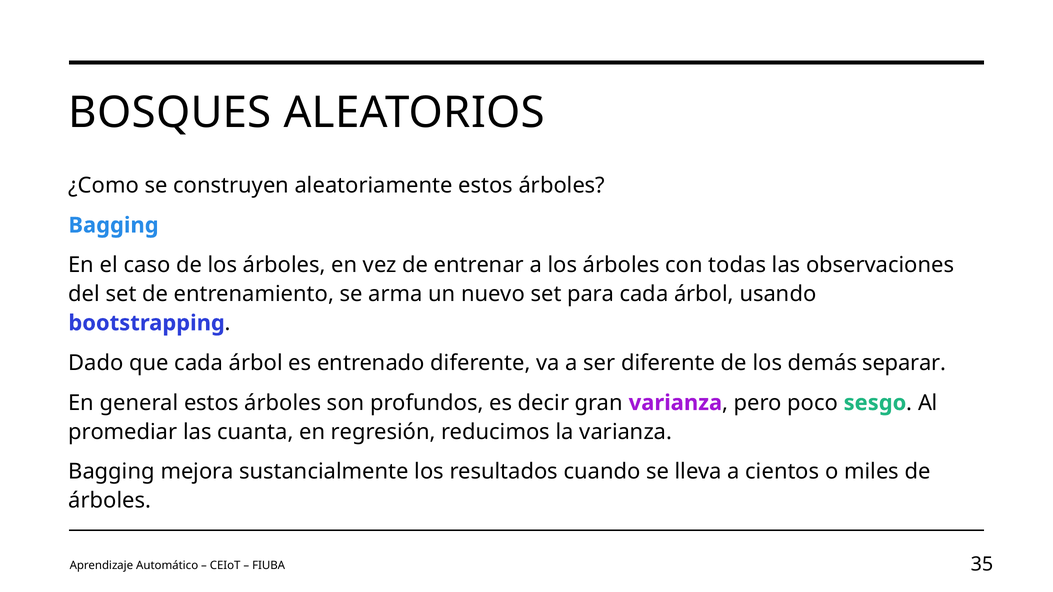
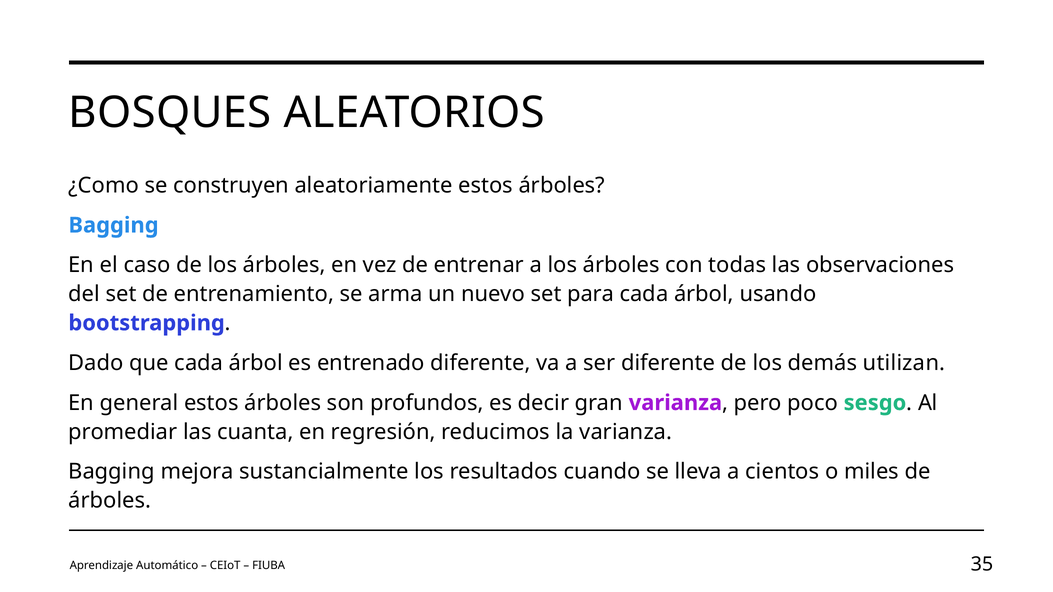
separar: separar -> utilizan (904, 363)
